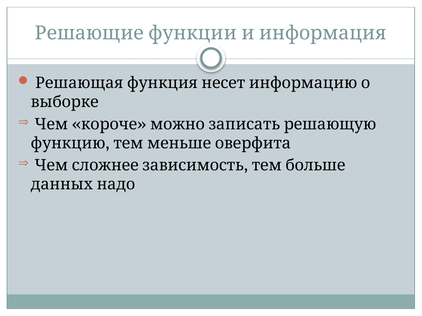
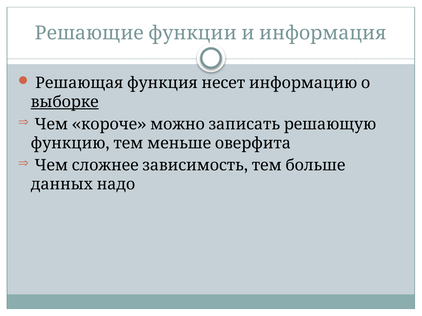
выборке underline: none -> present (65, 102)
